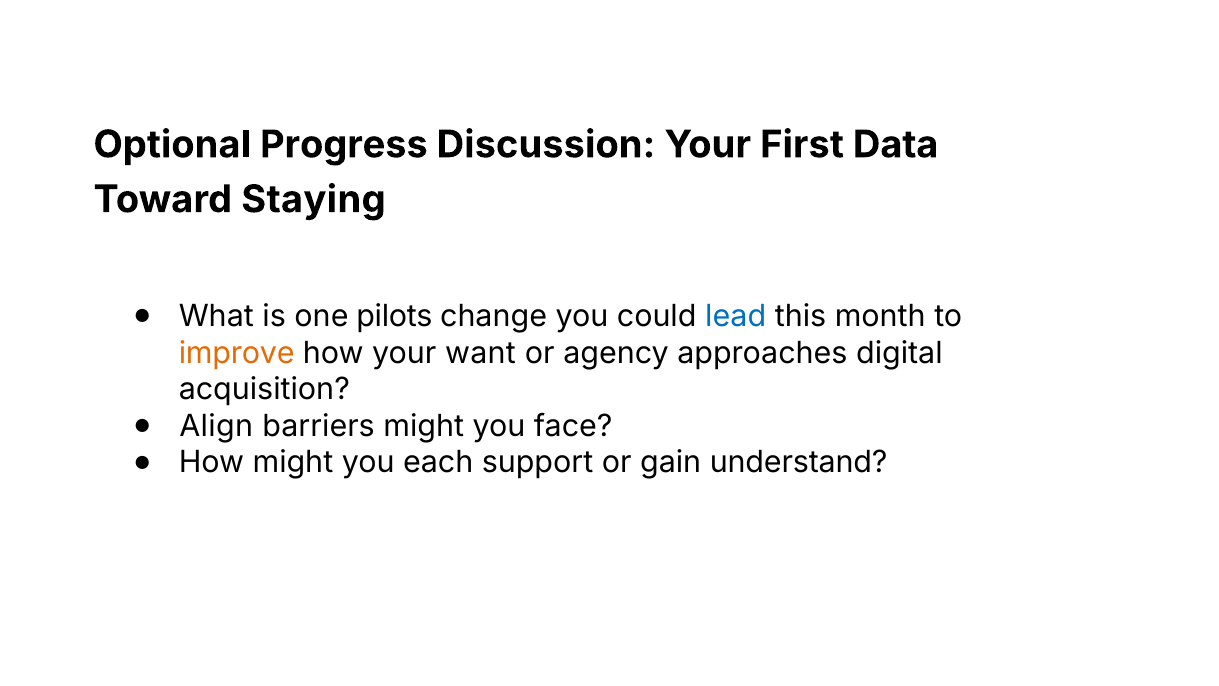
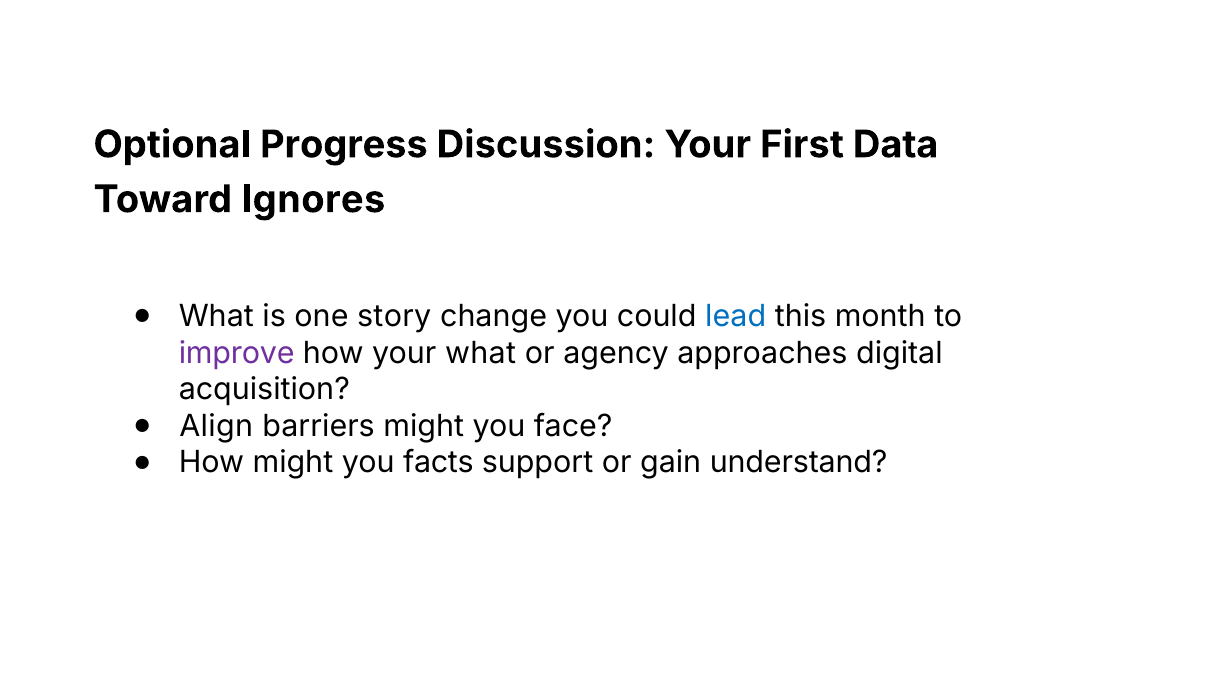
Staying: Staying -> Ignores (313, 200)
pilots: pilots -> story (394, 316)
improve colour: orange -> purple (237, 353)
your want: want -> what (481, 353)
each: each -> facts (438, 463)
